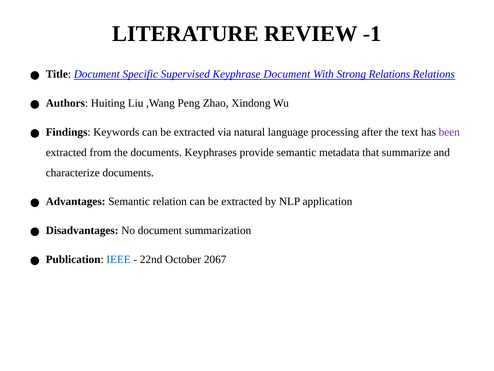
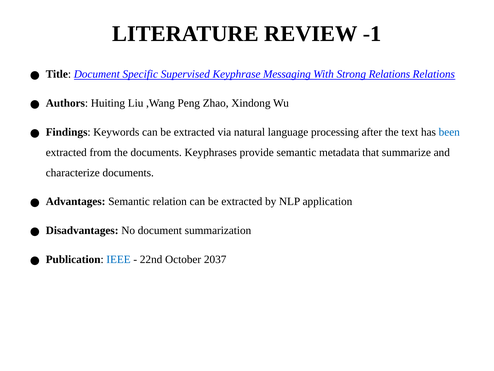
Keyphrase Document: Document -> Messaging (287, 74)
been colour: purple -> blue (449, 132)
2067: 2067 -> 2037 (215, 259)
